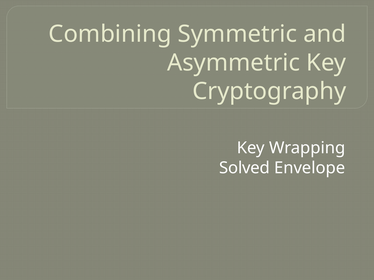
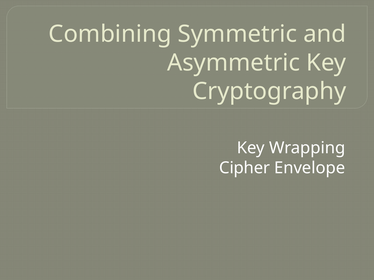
Solved: Solved -> Cipher (245, 168)
